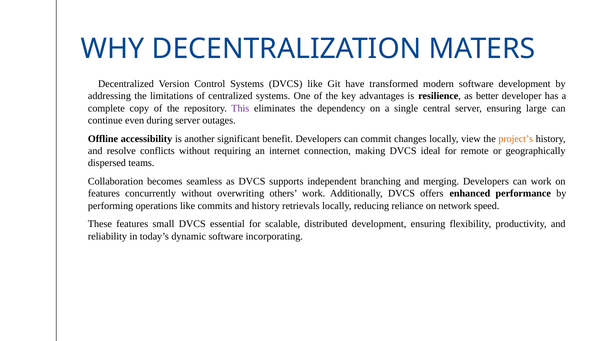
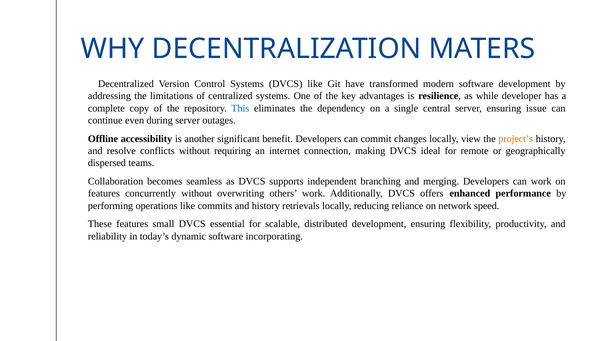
better: better -> while (487, 96)
This colour: purple -> blue (240, 108)
large: large -> issue (536, 108)
